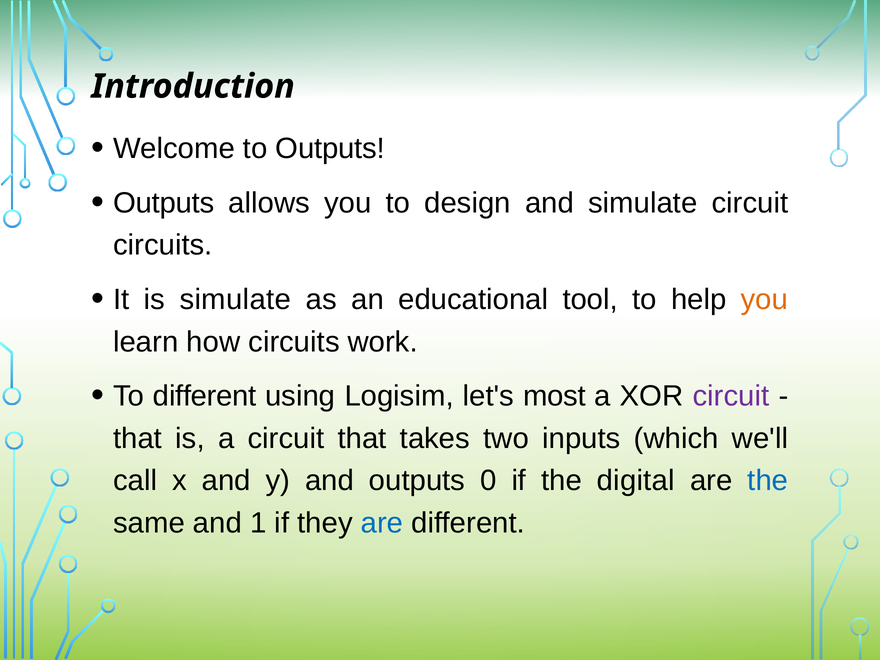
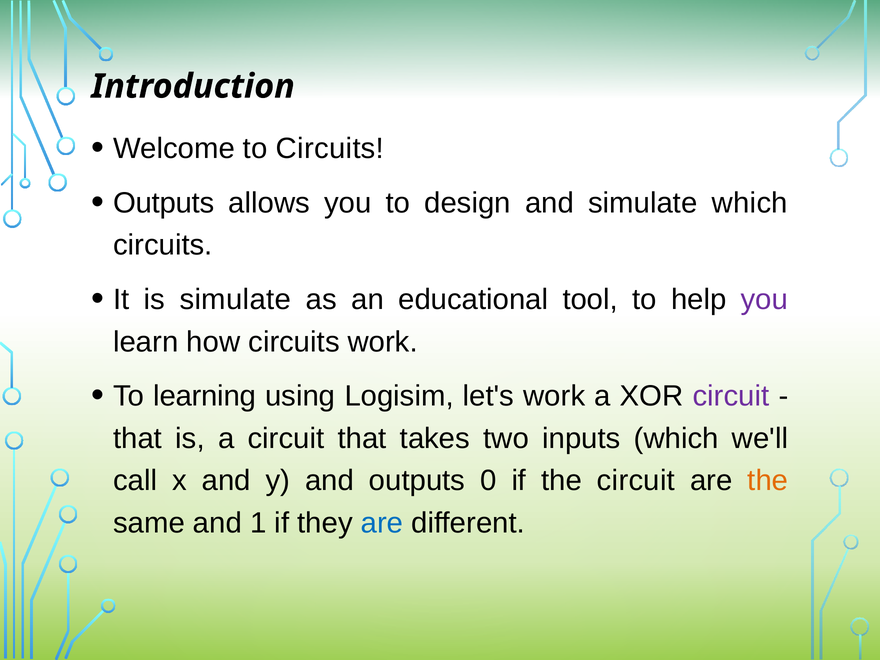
to Outputs: Outputs -> Circuits (330, 148)
simulate circuit: circuit -> which (750, 203)
you colour: orange -> purple (764, 300)
To different: different -> learning (205, 396)
let's most: most -> work (554, 396)
the digital: digital -> circuit (636, 481)
the colour: blue -> orange (768, 481)
